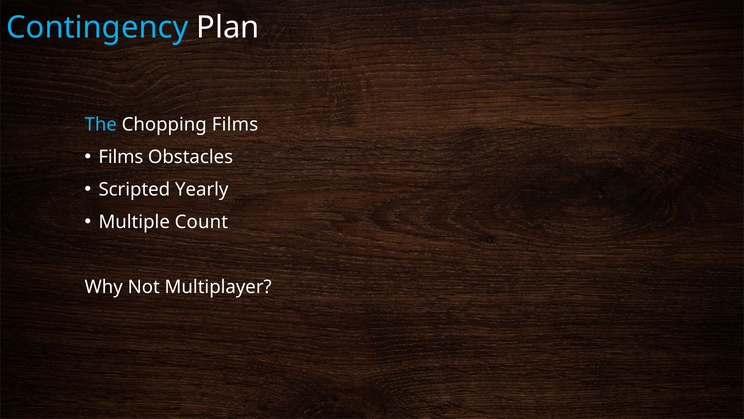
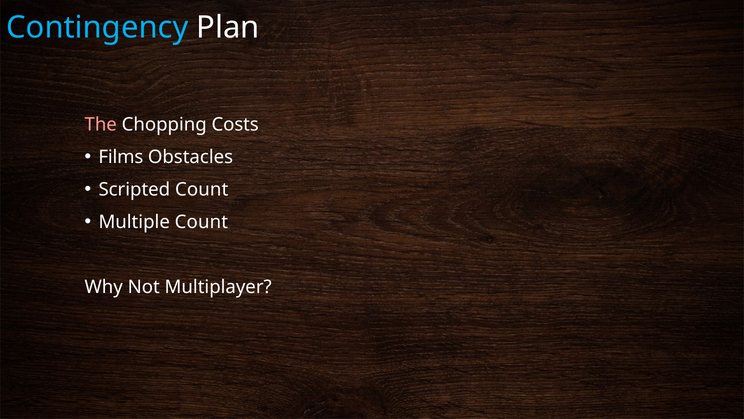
The colour: light blue -> pink (101, 124)
Chopping Films: Films -> Costs (235, 124)
Scripted Yearly: Yearly -> Count (202, 189)
